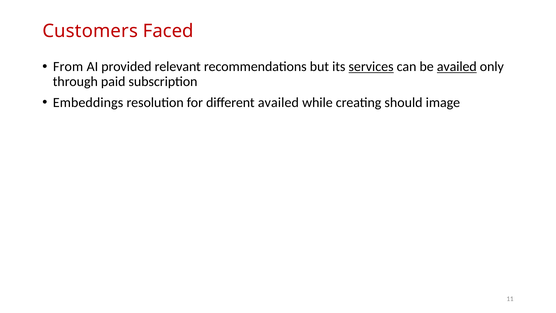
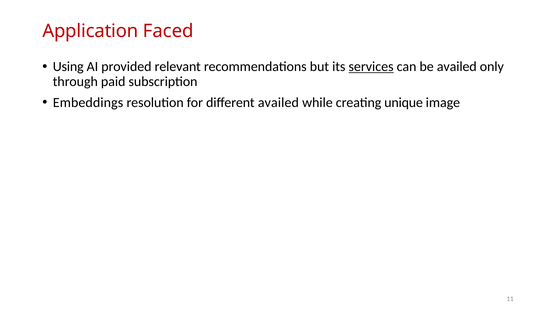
Customers: Customers -> Application (90, 31)
From: From -> Using (68, 67)
availed underline: present -> none (457, 67)
should: should -> unique (404, 102)
